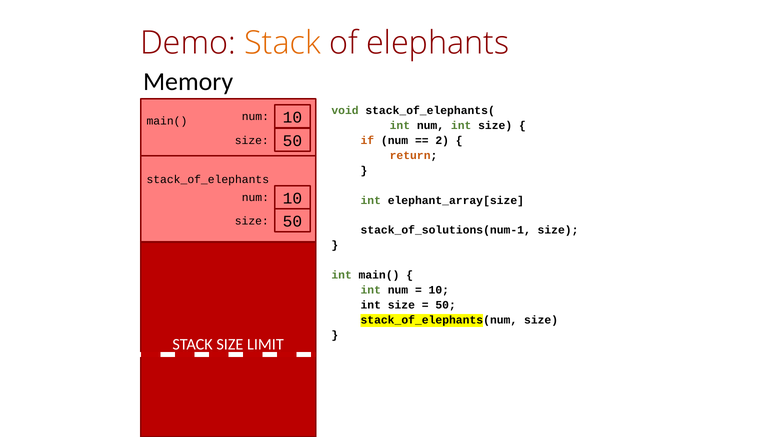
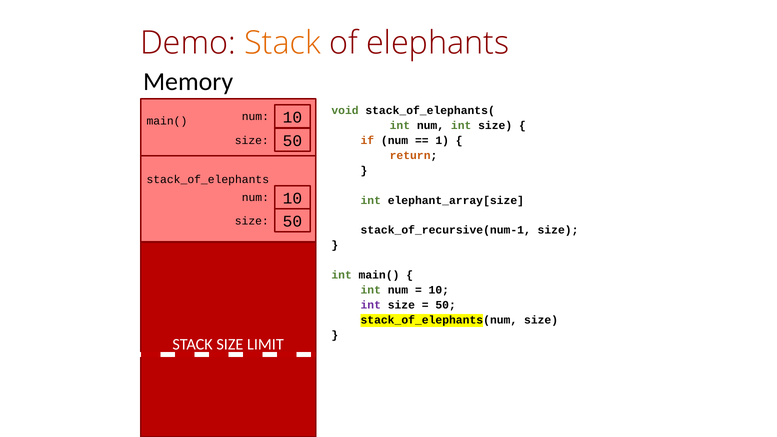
2: 2 -> 1 (442, 140)
stack_of_solutions(num-1: stack_of_solutions(num-1 -> stack_of_recursive(num-1 (446, 230)
int colour: black -> purple (371, 305)
